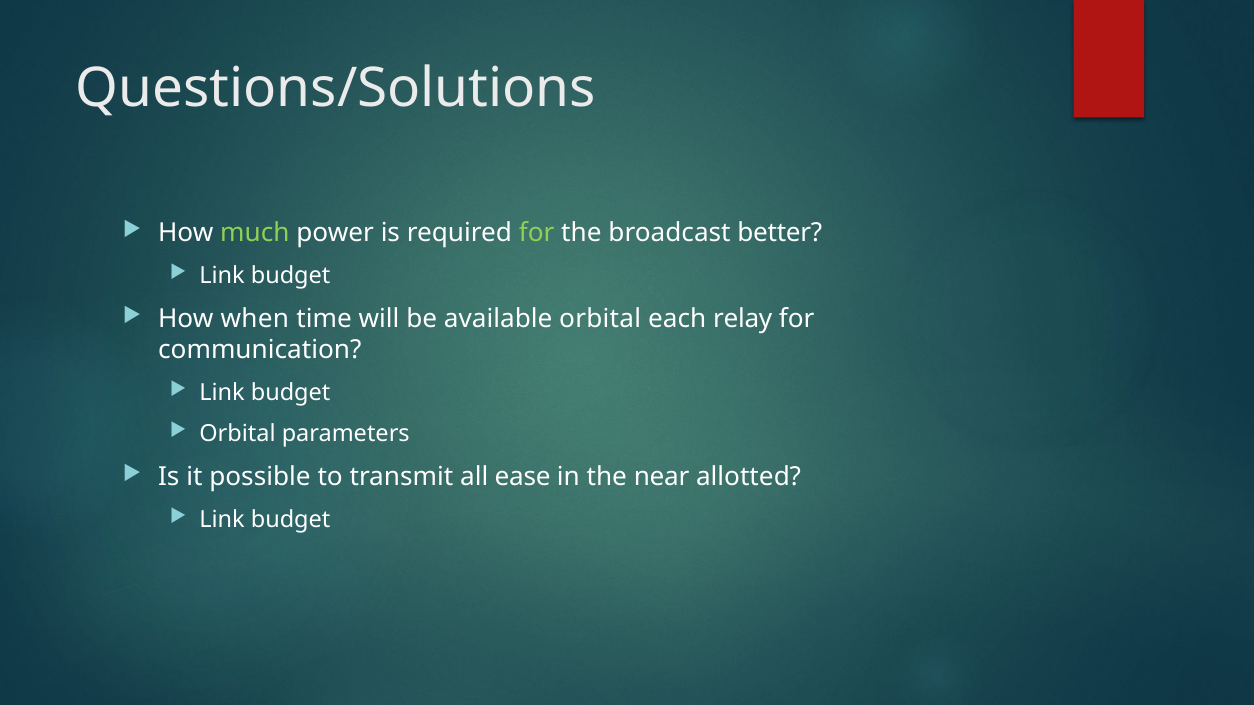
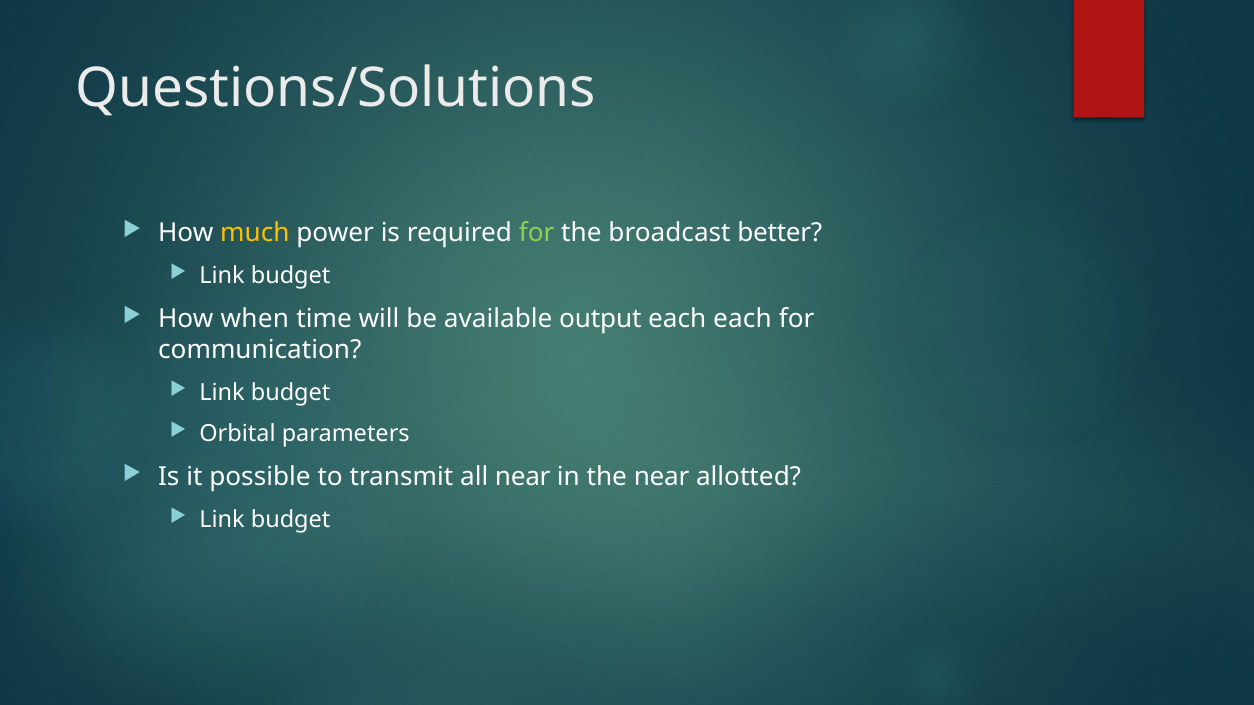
much colour: light green -> yellow (255, 233)
available orbital: orbital -> output (600, 319)
each relay: relay -> each (742, 319)
all ease: ease -> near (523, 477)
